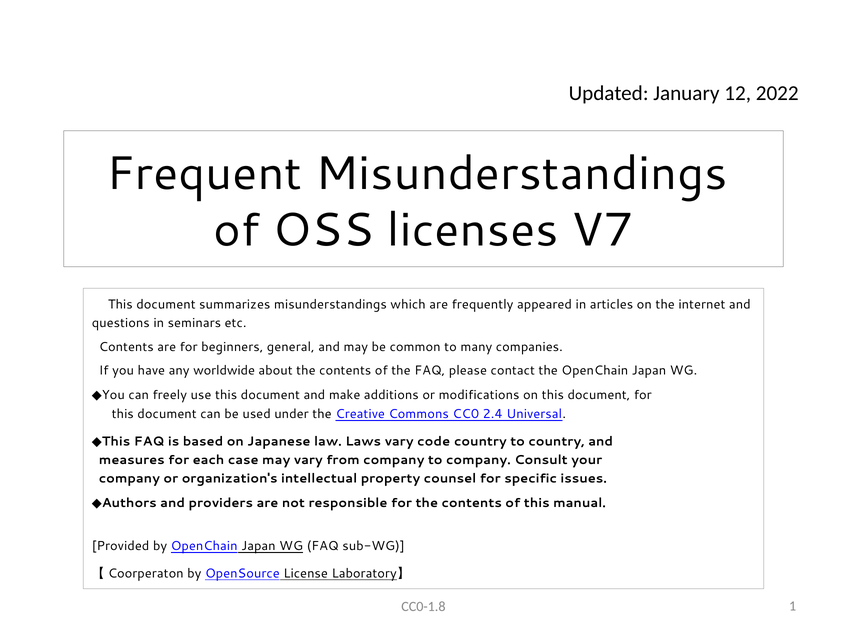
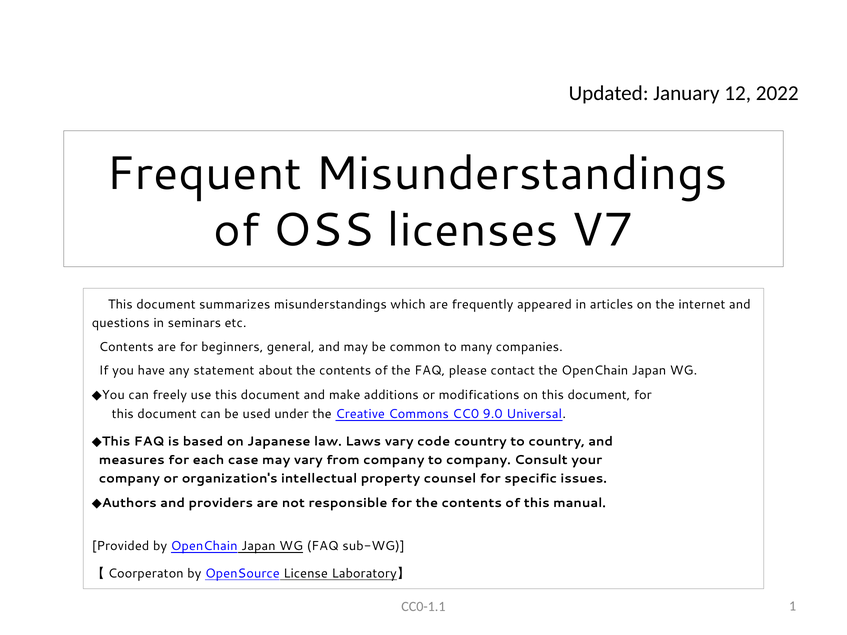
worldwide: worldwide -> statement (224, 371)
2.4: 2.4 -> 9.0 (493, 414)
CC0-1.8: CC0-1.8 -> CC0-1.1 (423, 607)
